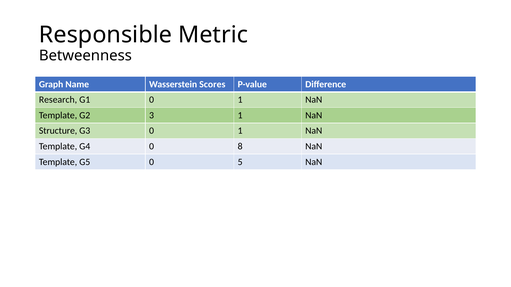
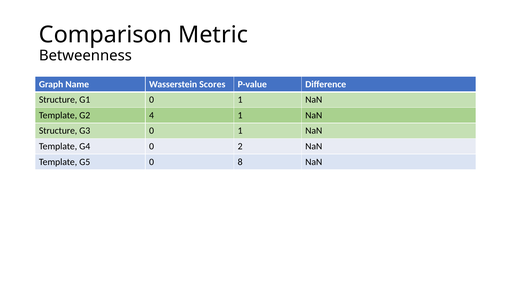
Responsible: Responsible -> Comparison (106, 35)
Research: Research -> Structure (58, 100)
3: 3 -> 4 (152, 115)
8: 8 -> 2 (240, 147)
5: 5 -> 8 (240, 162)
